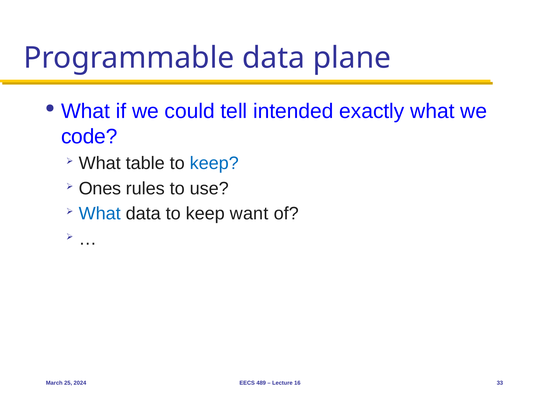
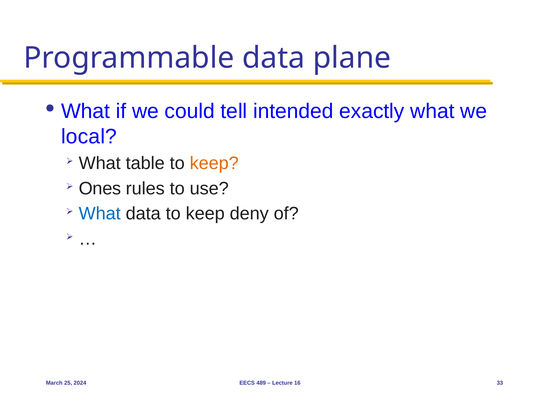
code: code -> local (89, 137)
keep colour: blue -> orange (214, 163)
want: want -> deny (249, 214)
